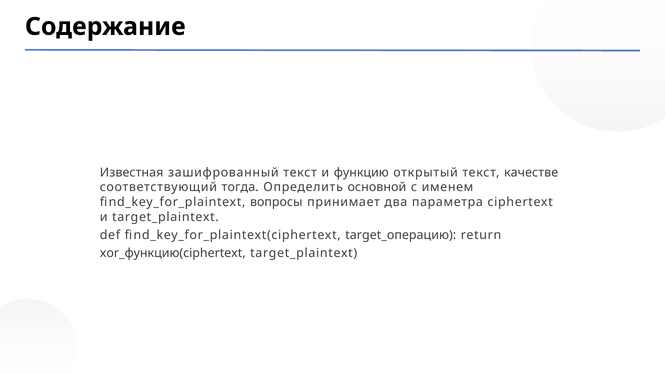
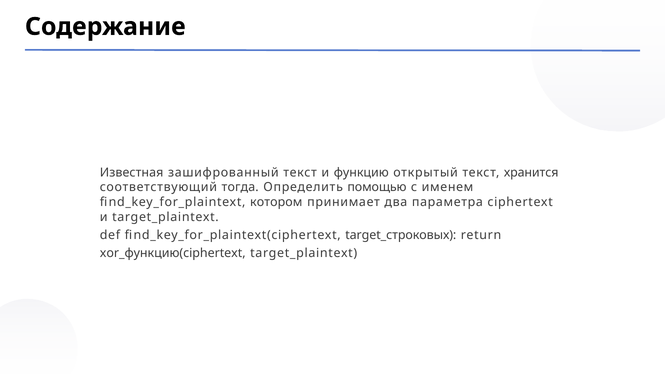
качестве: качестве -> хранится (531, 172)
основной: основной -> помощью (377, 187)
вопросы: вопросы -> котором (276, 202)
target_операцию: target_операцию -> target_строковых (401, 235)
